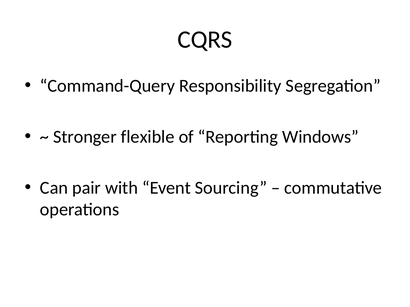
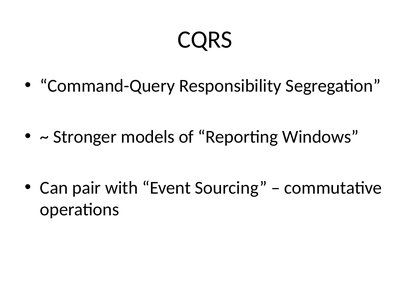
flexible: flexible -> models (148, 137)
